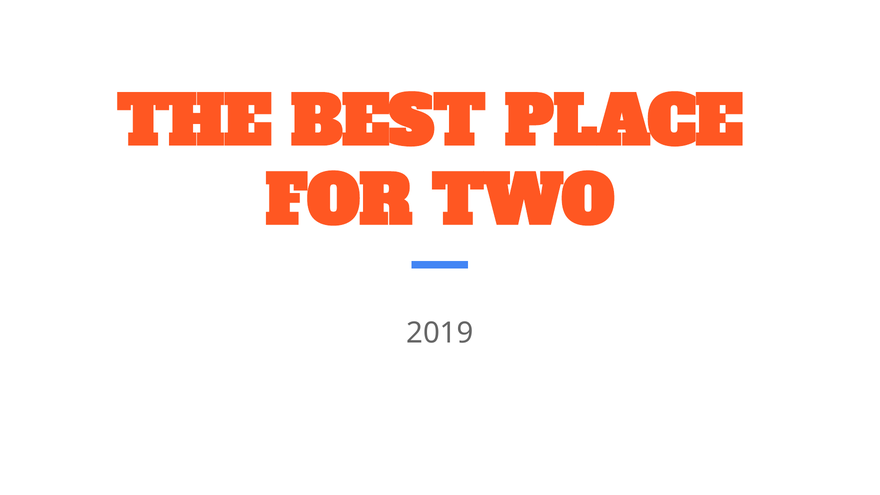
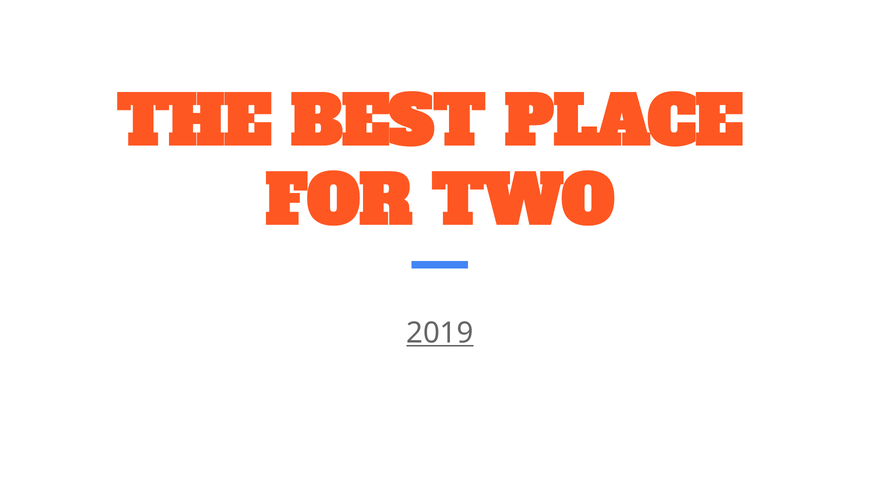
2019 underline: none -> present (440, 333)
